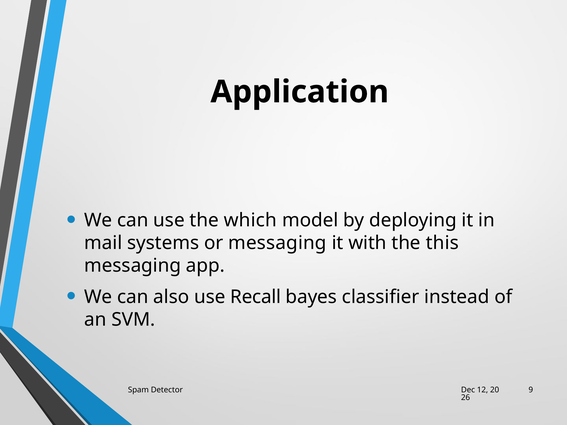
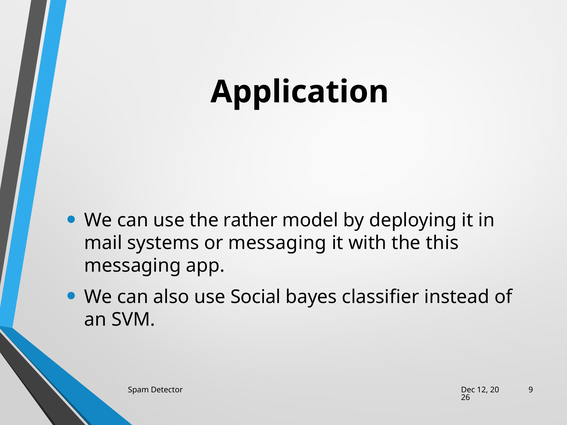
which: which -> rather (251, 220)
Recall: Recall -> Social (256, 297)
